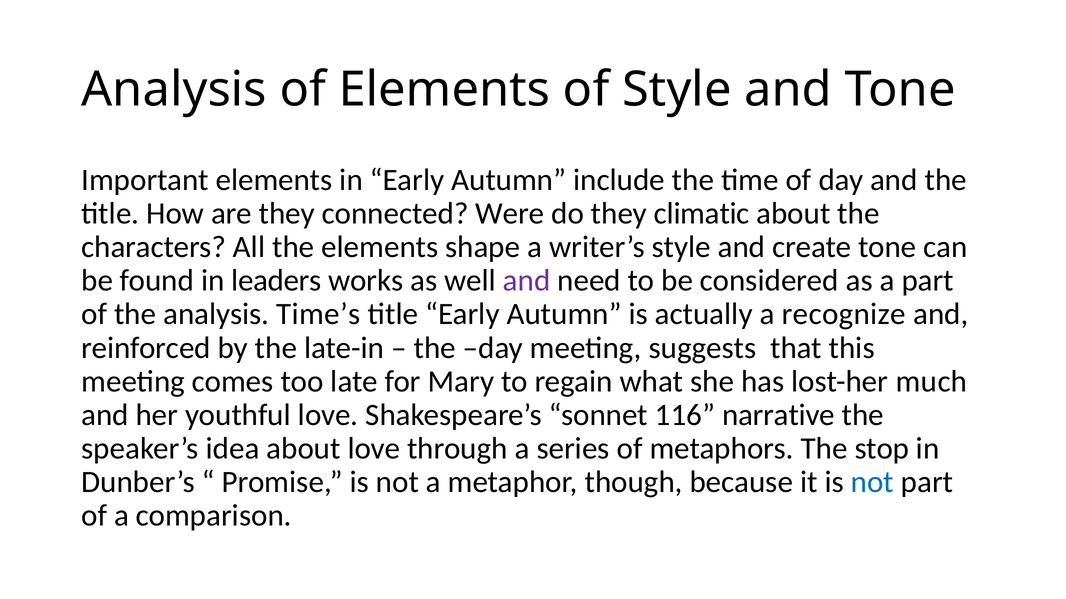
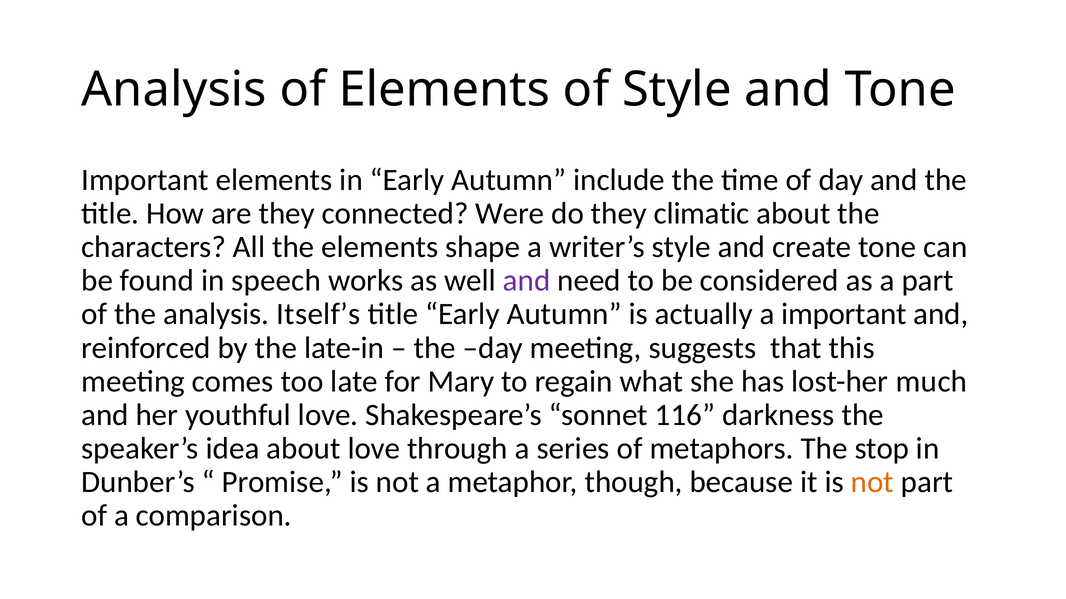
leaders: leaders -> speech (276, 281)
Time’s: Time’s -> Itself’s (318, 315)
a recognize: recognize -> important (844, 315)
narrative: narrative -> darkness (778, 415)
not colour: blue -> orange (872, 482)
